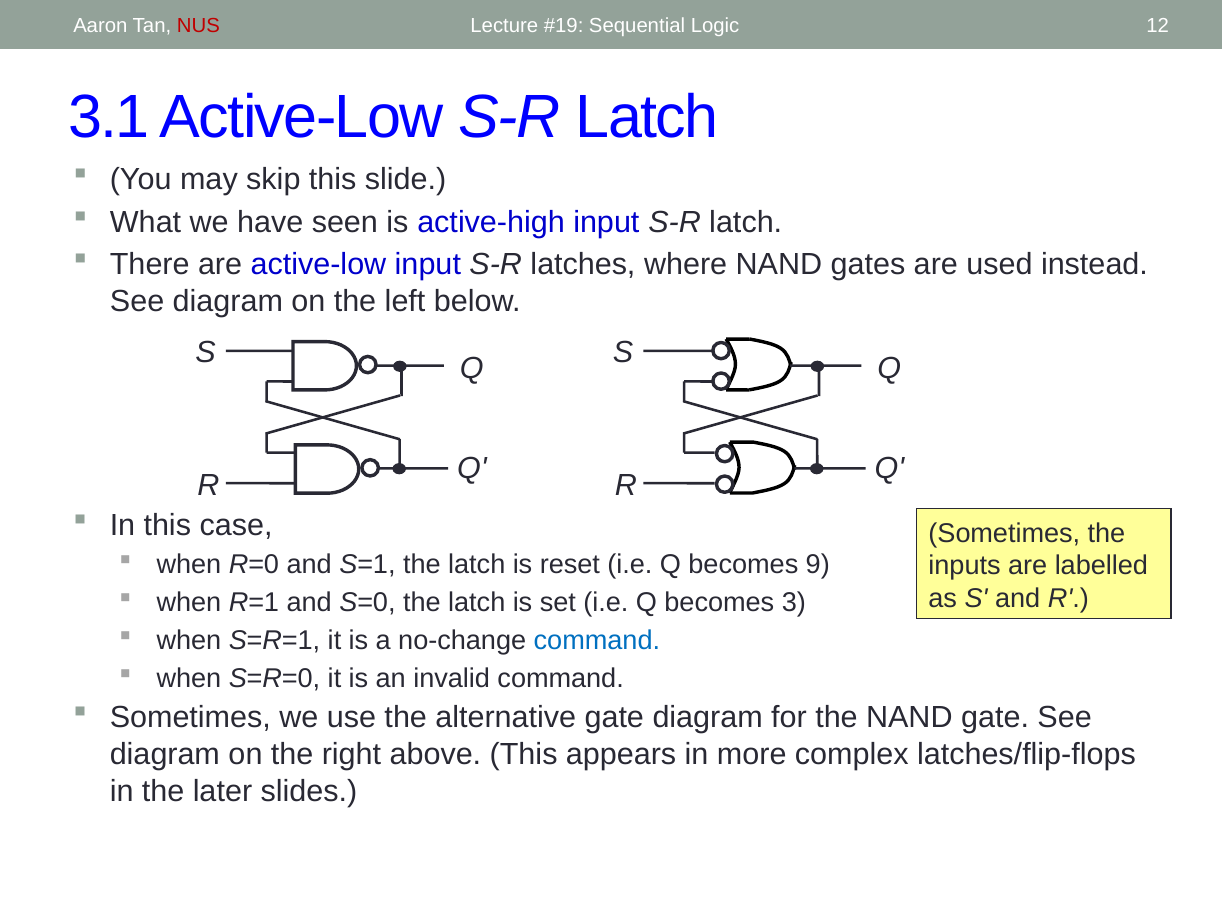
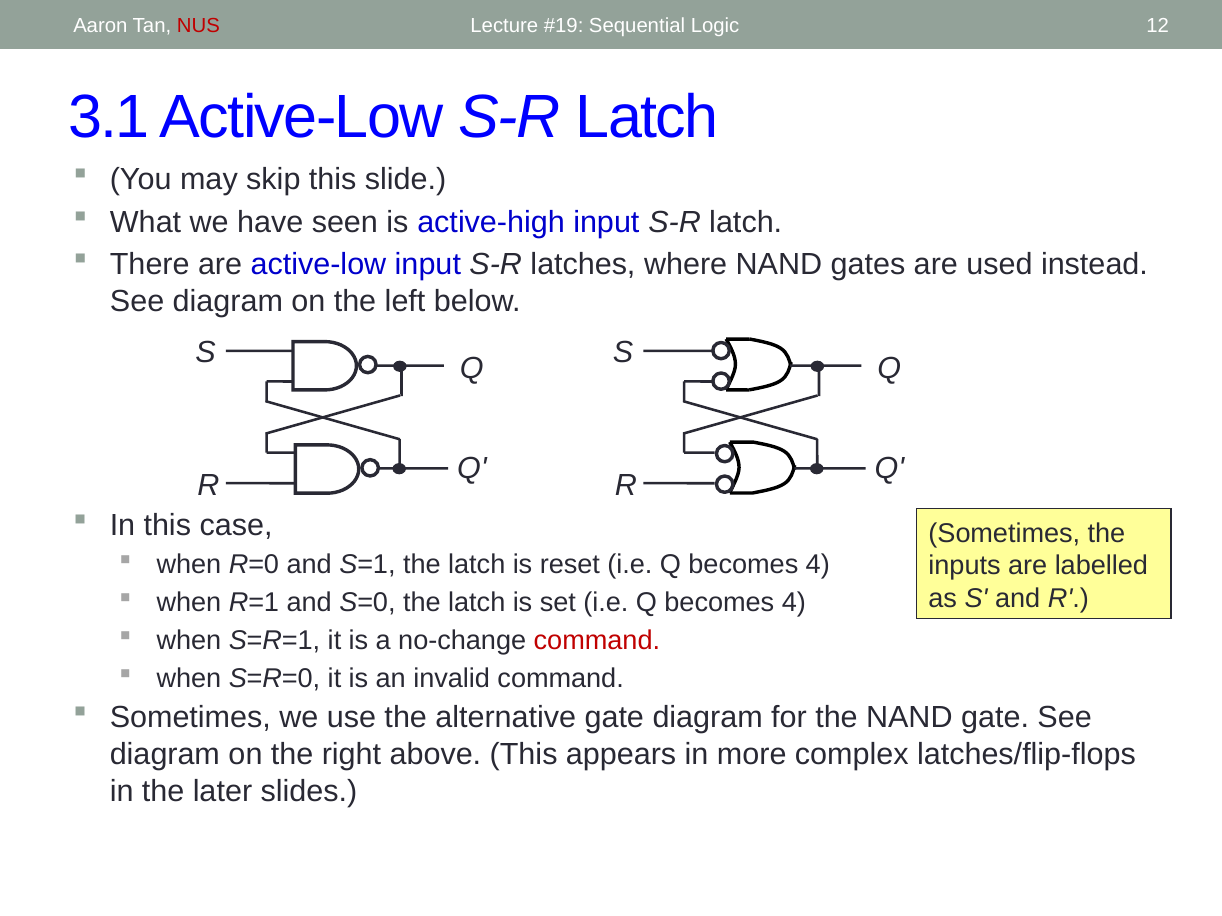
9: 9 -> 4 (818, 565)
3: 3 -> 4 (794, 603)
command colour: blue -> red (597, 641)
